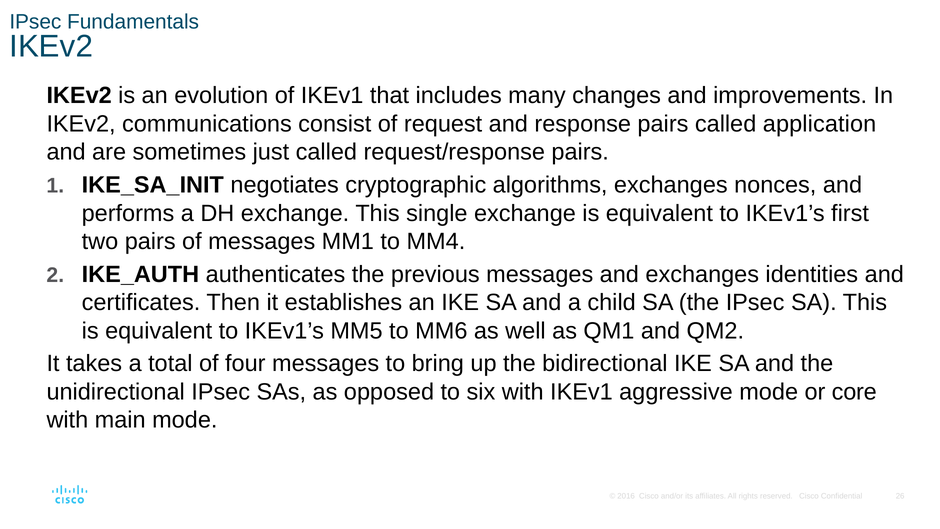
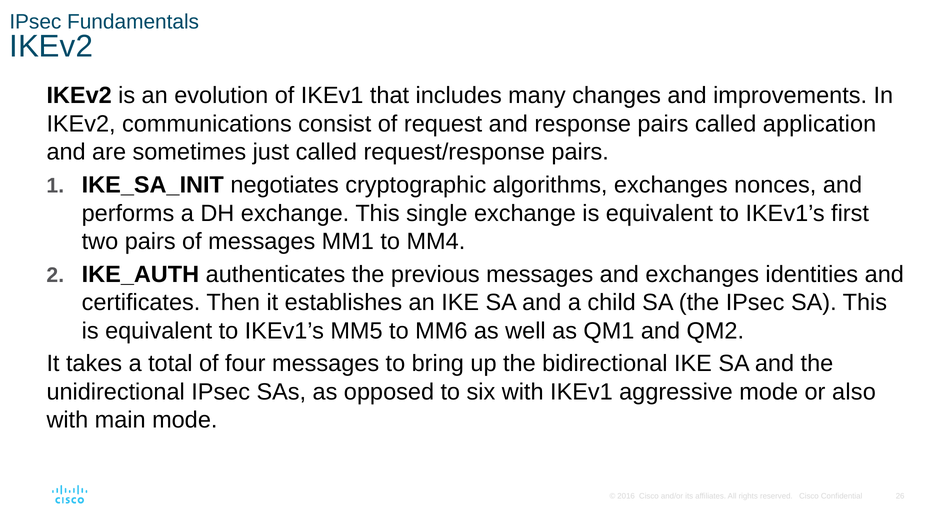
core: core -> also (854, 392)
